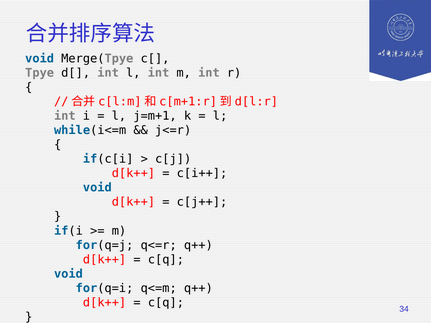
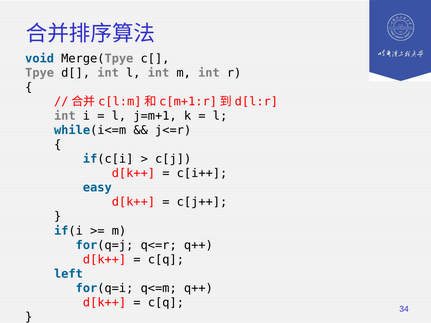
void: void -> easy (97, 188)
void: void -> left (68, 274)
